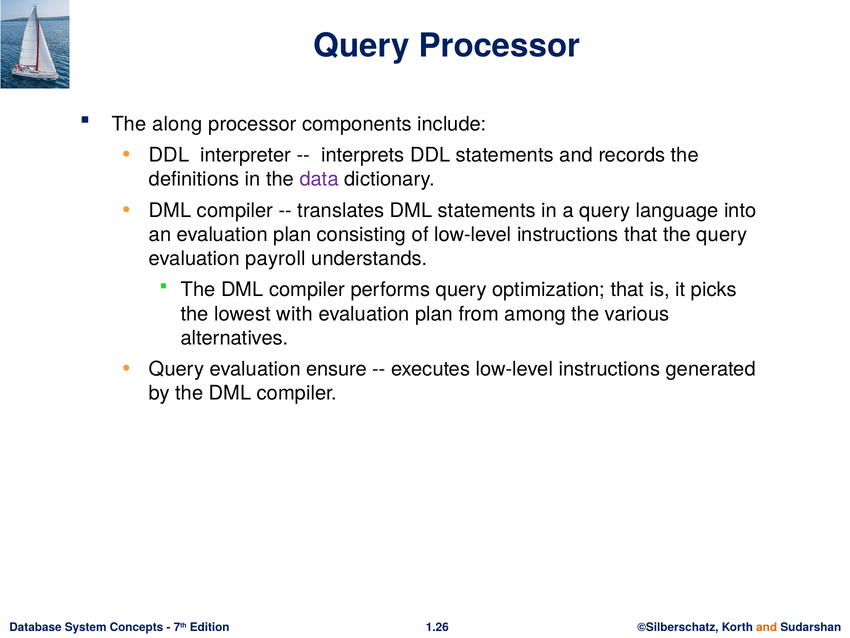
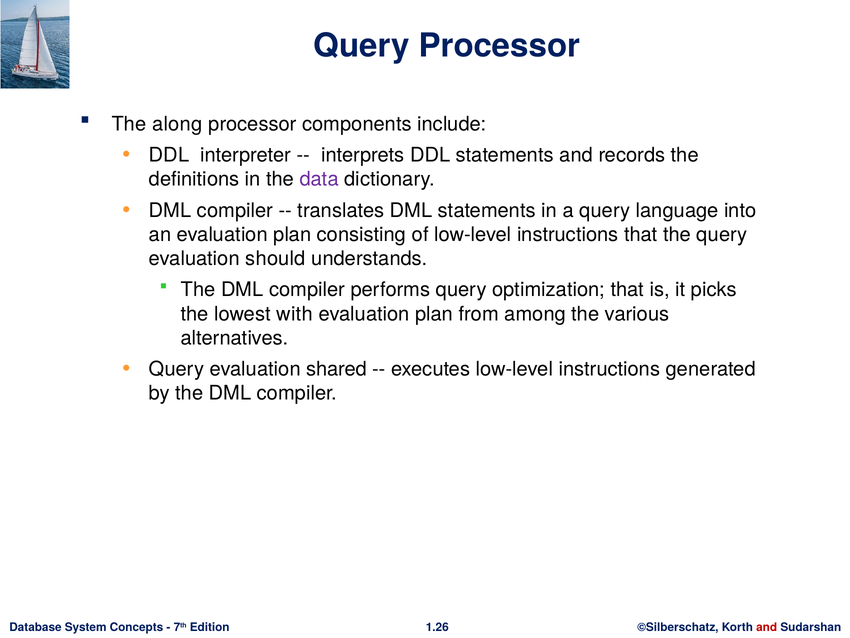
payroll: payroll -> should (275, 258)
ensure: ensure -> shared (336, 369)
and colour: orange -> red (767, 627)
